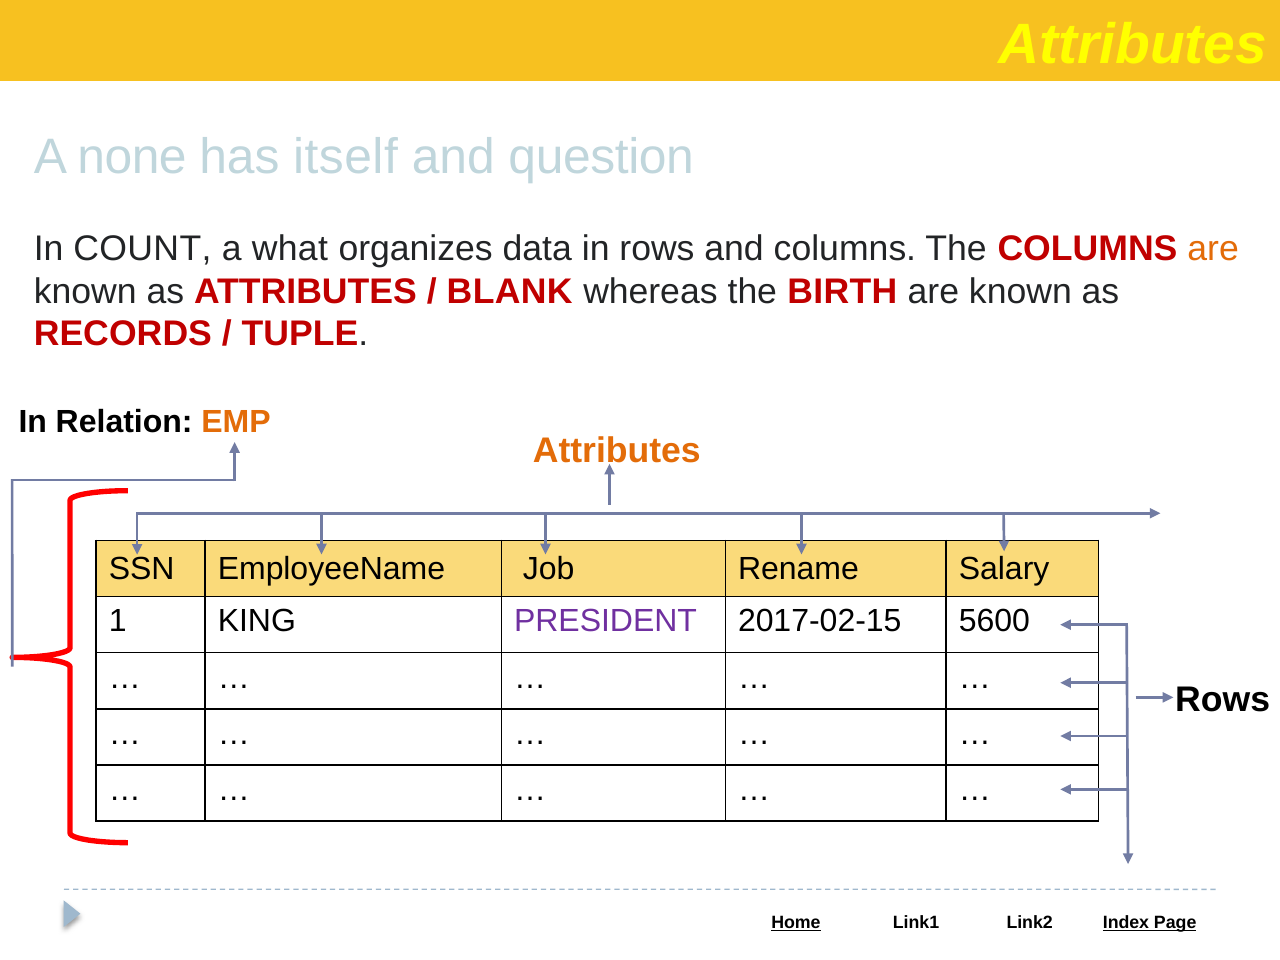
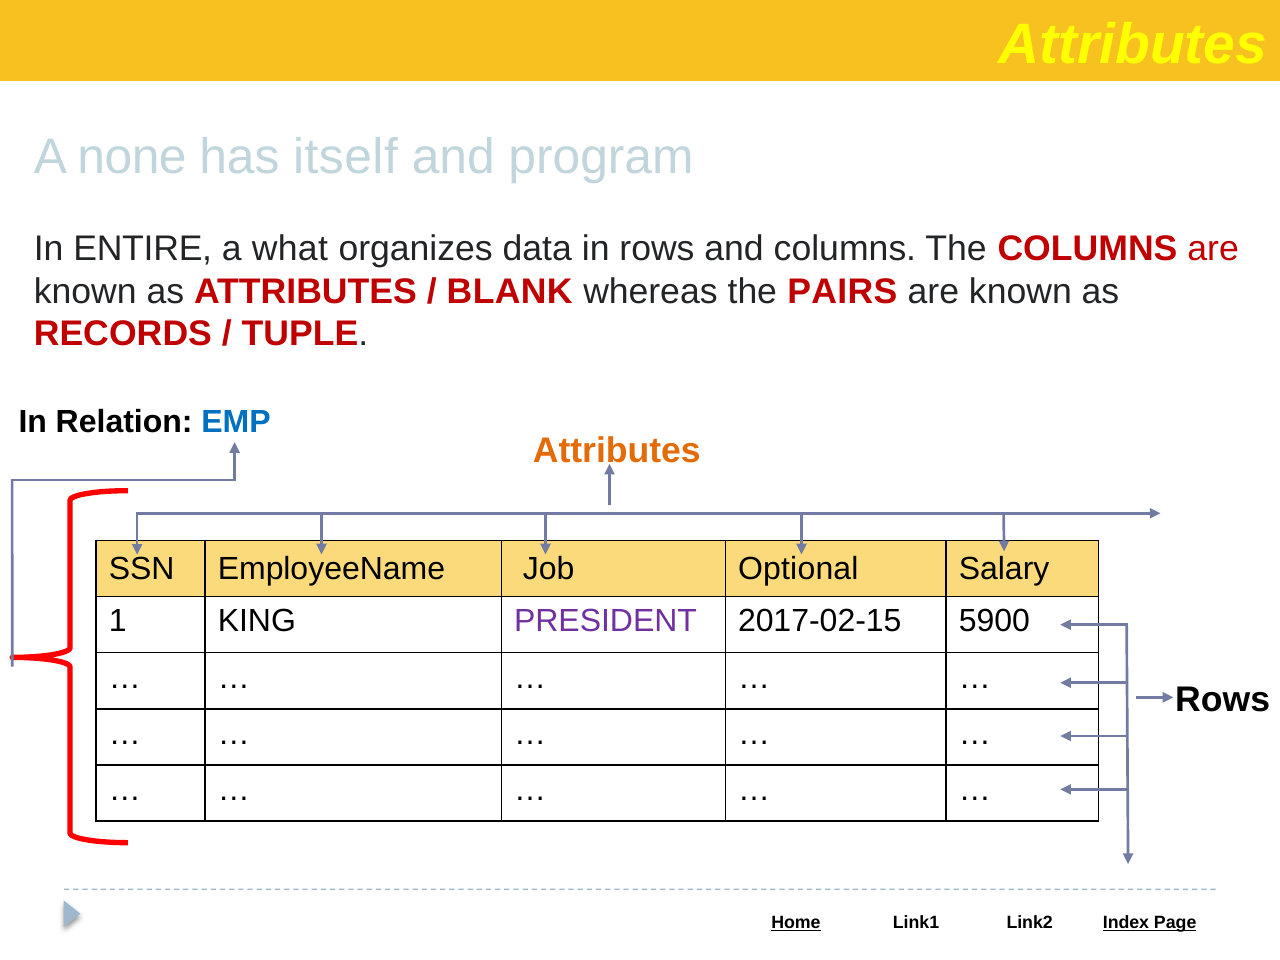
question: question -> program (601, 157)
COUNT: COUNT -> ENTIRE (143, 249)
are colour: orange -> red (1213, 249)
BIRTH: BIRTH -> PAIRS (842, 291)
EMP colour: orange -> blue (236, 422)
Rename: Rename -> Optional (798, 569)
5600: 5600 -> 5900 (994, 621)
